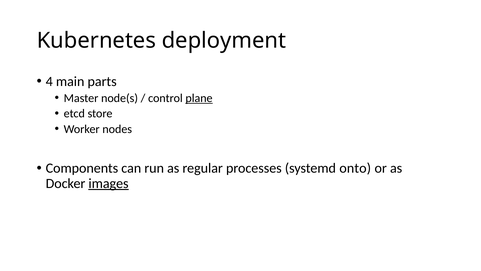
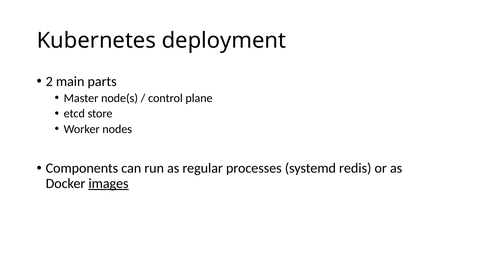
4: 4 -> 2 (49, 81)
plane underline: present -> none (199, 98)
onto: onto -> redis (355, 168)
